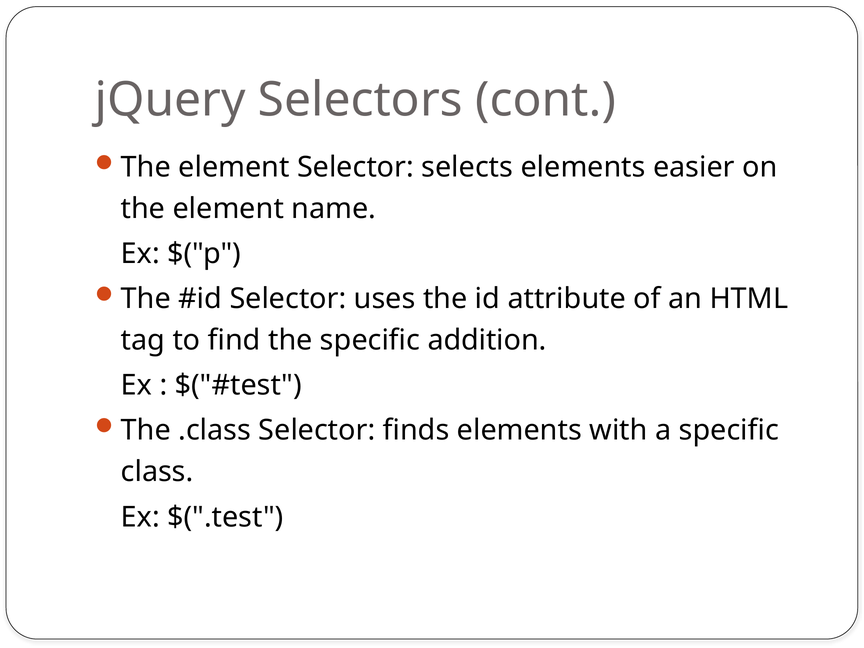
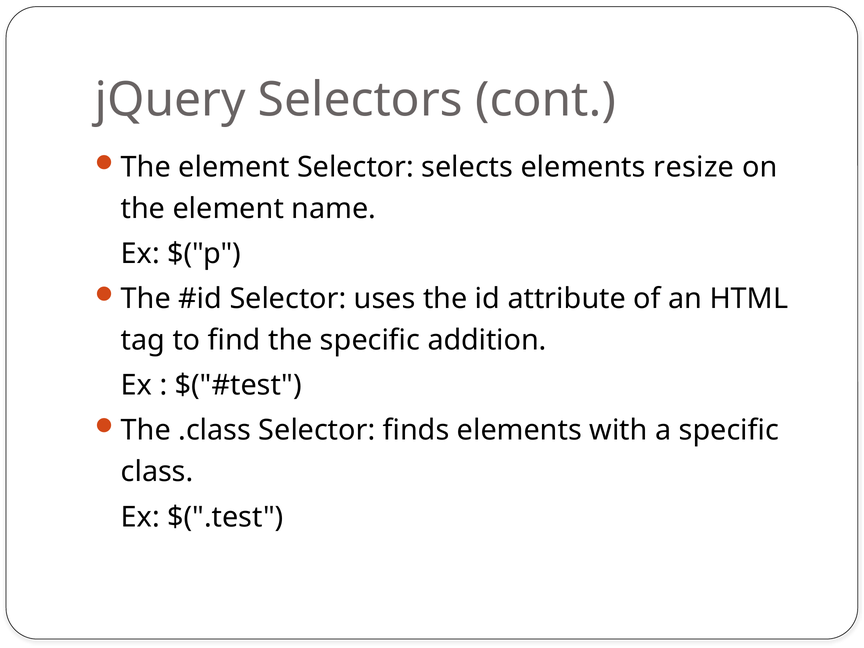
easier: easier -> resize (694, 167)
